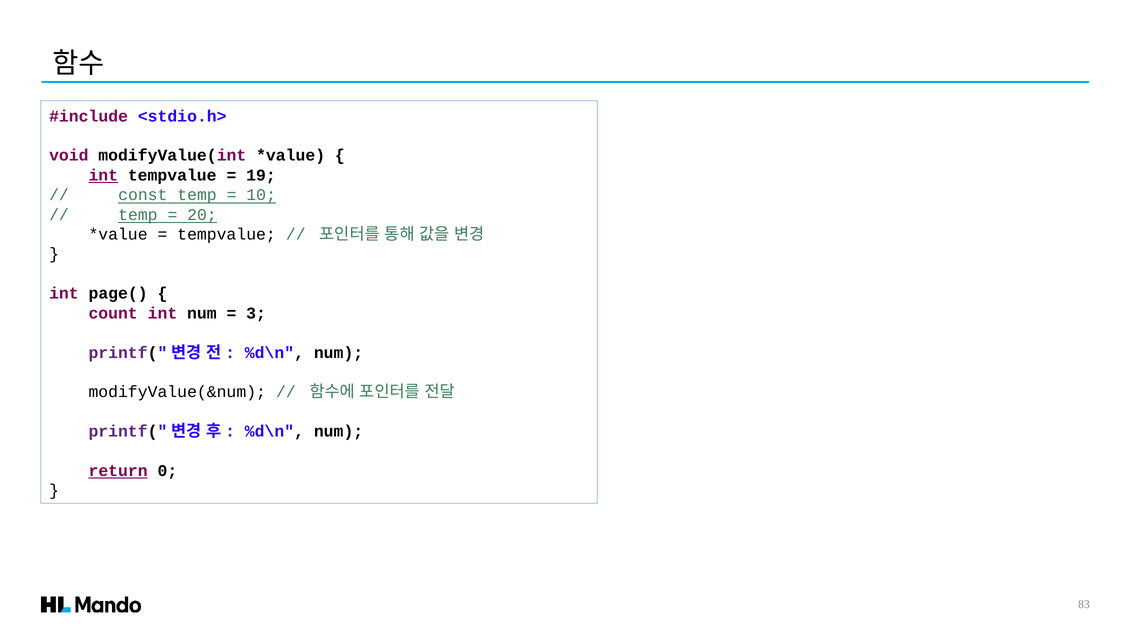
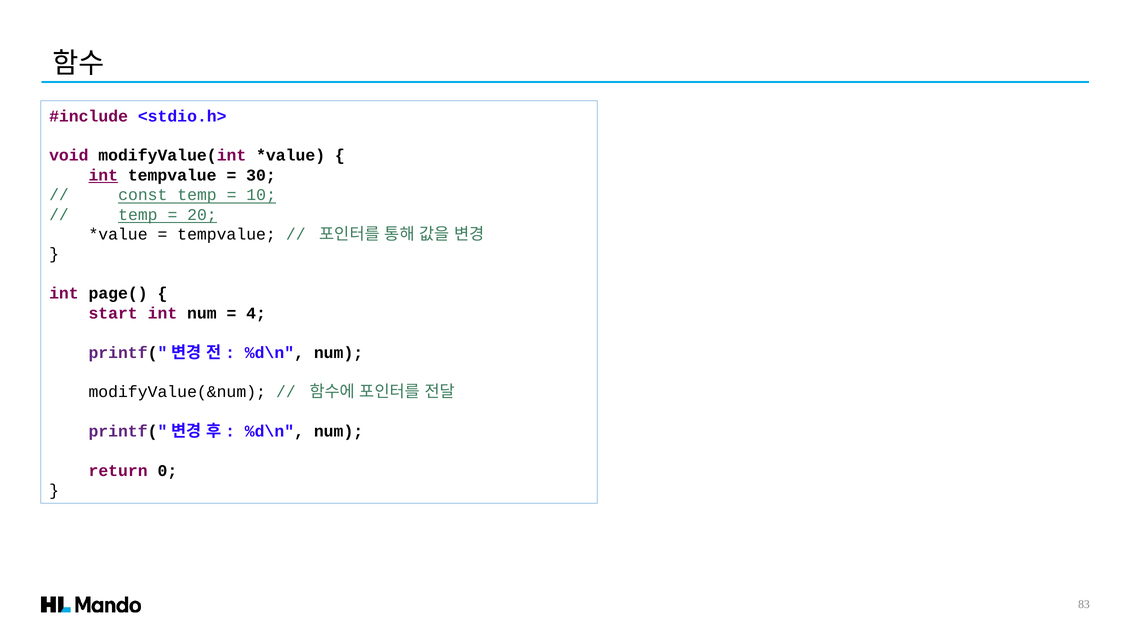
19: 19 -> 30 (261, 175)
count: count -> start (113, 313)
3: 3 -> 4 (256, 313)
return underline: present -> none (118, 471)
